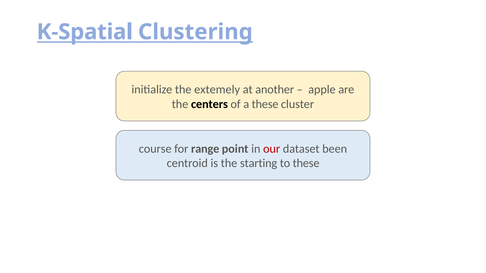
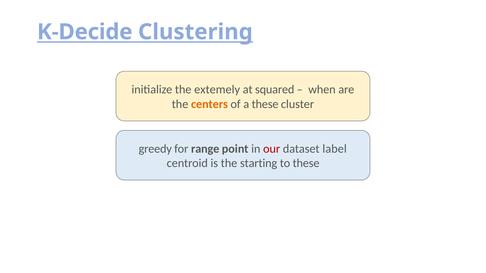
K-Spatial: K-Spatial -> K-Decide (85, 32)
another: another -> squared (275, 90)
apple: apple -> when (322, 90)
centers colour: black -> orange (209, 104)
course: course -> greedy (155, 149)
been: been -> label (335, 149)
